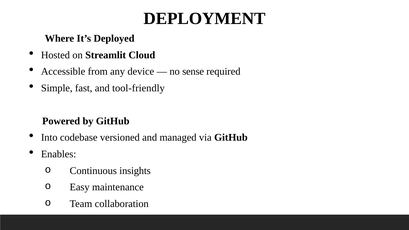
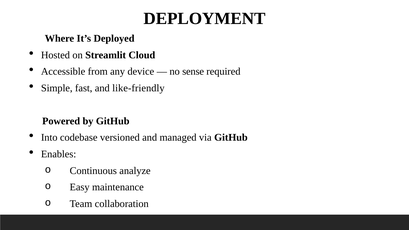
tool-friendly: tool-friendly -> like-friendly (138, 88)
insights: insights -> analyze (135, 171)
